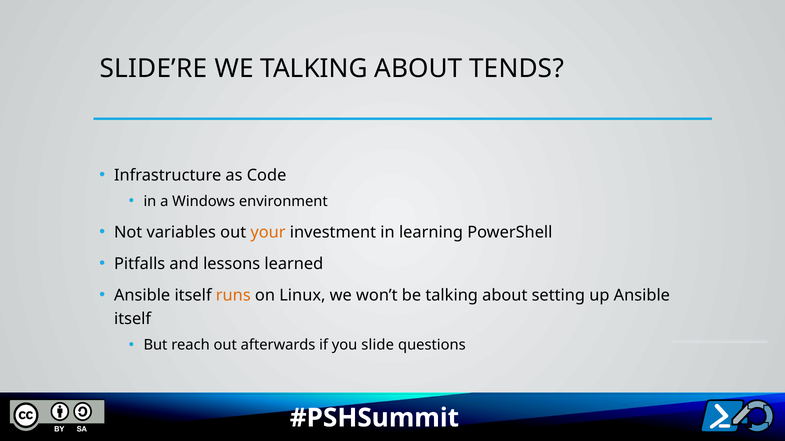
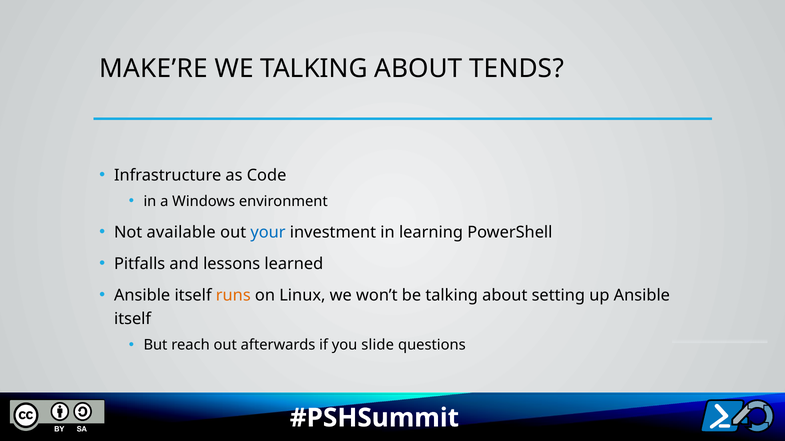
SLIDE’RE: SLIDE’RE -> MAKE’RE (154, 69)
variables: variables -> available (181, 232)
your colour: orange -> blue (268, 232)
